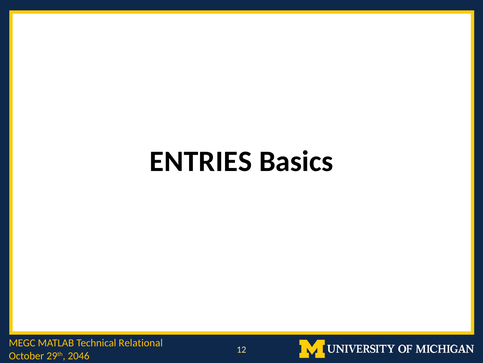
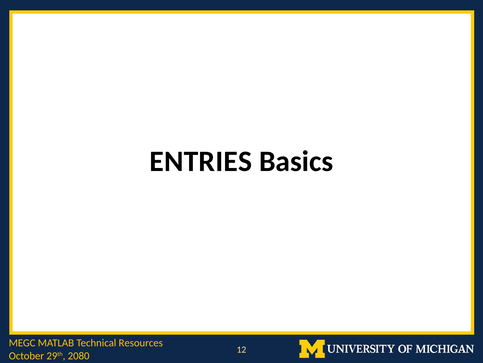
Relational: Relational -> Resources (141, 342)
2046: 2046 -> 2080 (79, 355)
